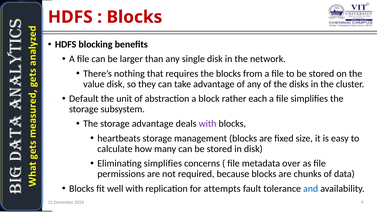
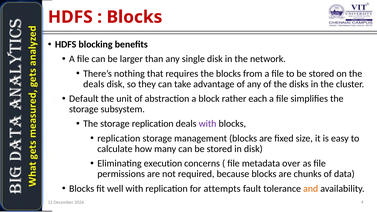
value: value -> deals (94, 84)
storage advantage: advantage -> replication (153, 124)
heartbeats: heartbeats -> replication (119, 138)
Eliminating simplifies: simplifies -> execution (163, 163)
and colour: blue -> orange (311, 189)
